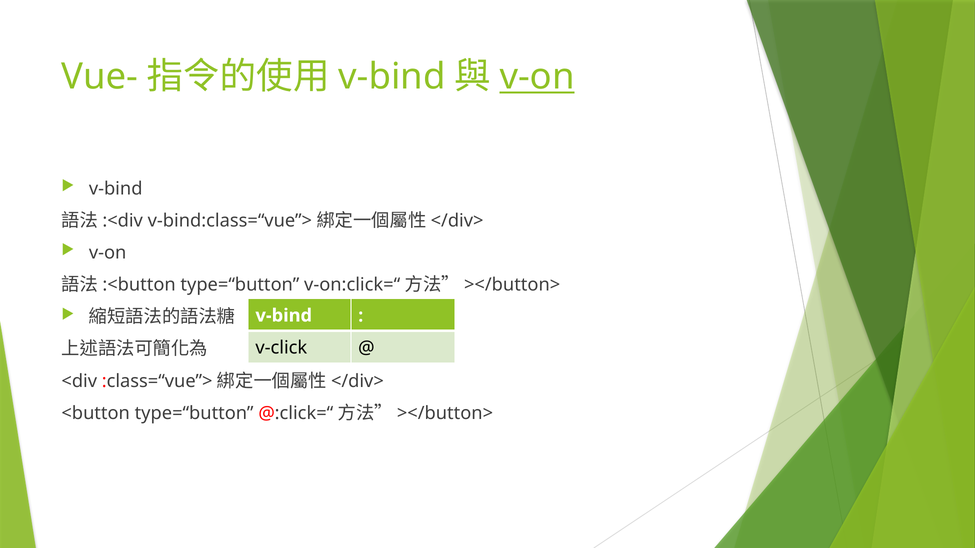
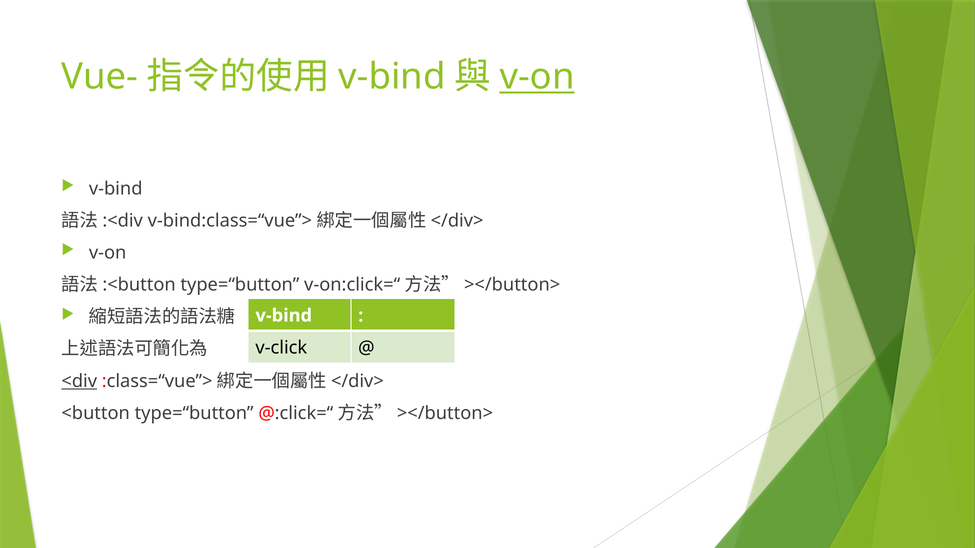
<div underline: none -> present (79, 381)
